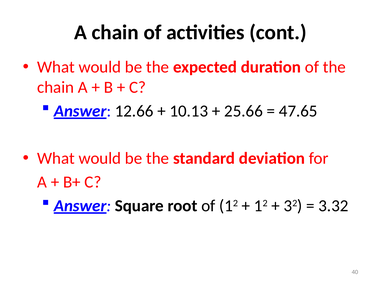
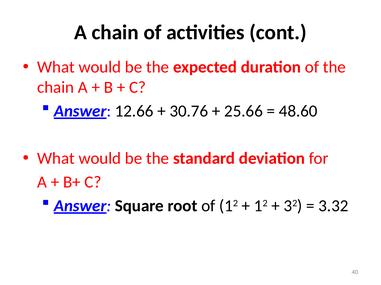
10.13: 10.13 -> 30.76 (189, 111)
47.65: 47.65 -> 48.60 (298, 111)
